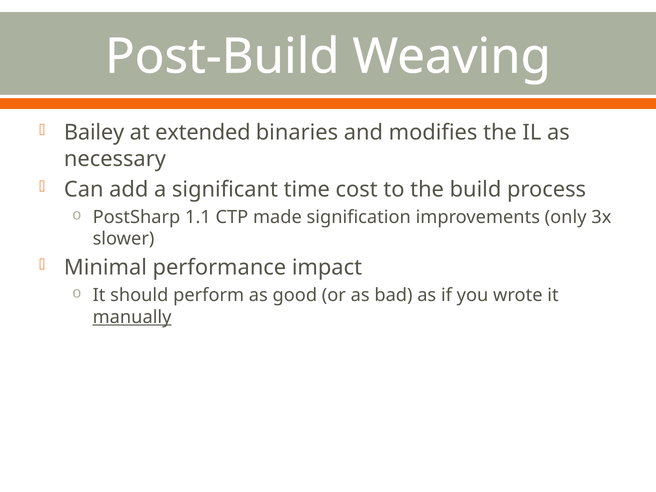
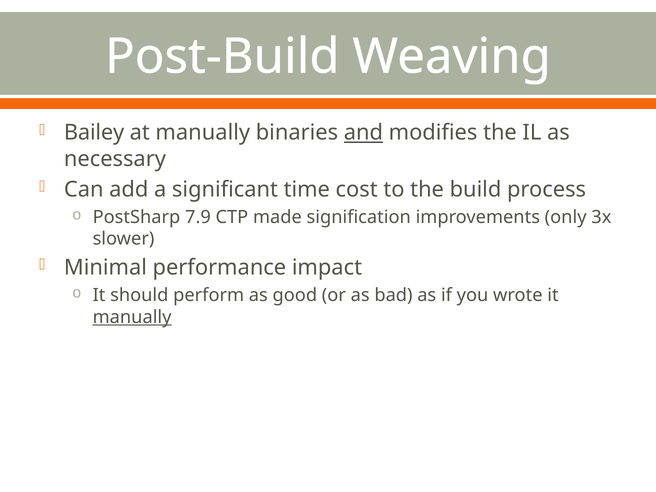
at extended: extended -> manually (203, 133)
and underline: none -> present (363, 133)
1.1: 1.1 -> 7.9 (198, 217)
